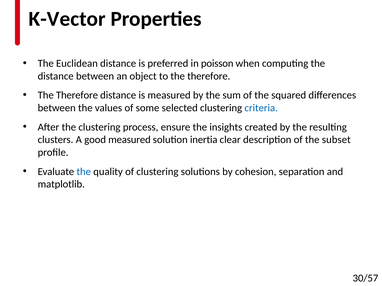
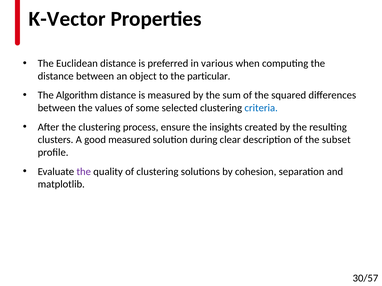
poisson: poisson -> various (217, 64)
to the therefore: therefore -> particular (209, 76)
Therefore: Therefore -> Algorithm (77, 95)
inertia: inertia -> during (204, 140)
the colour: blue -> purple (84, 172)
